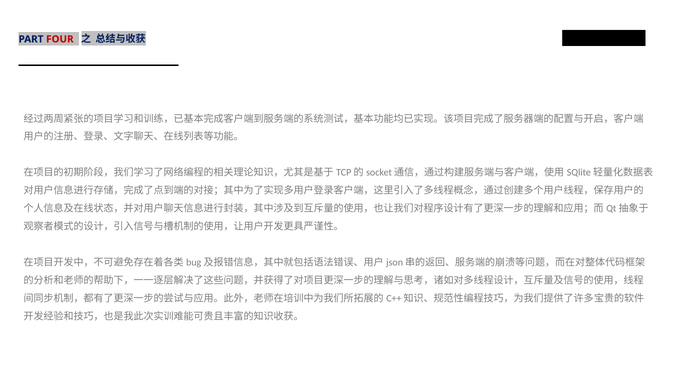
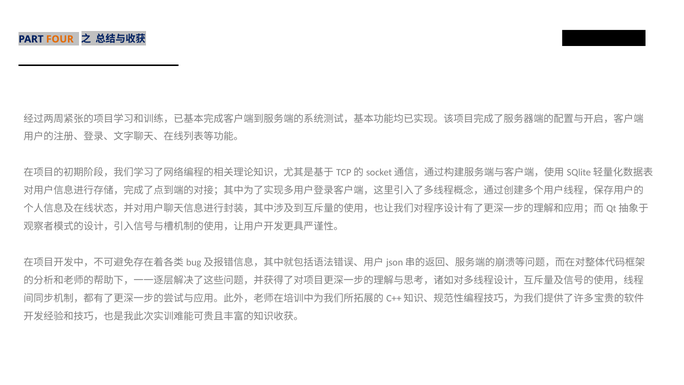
FOUR colour: red -> orange (60, 39)
